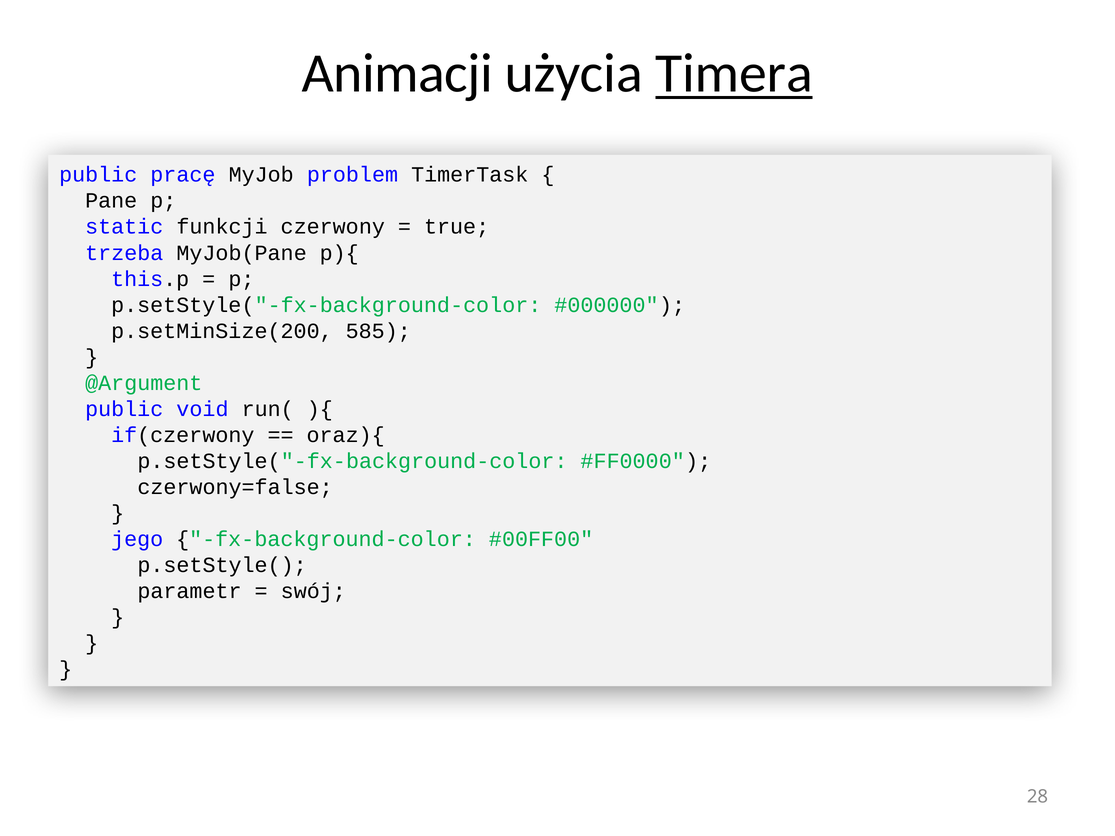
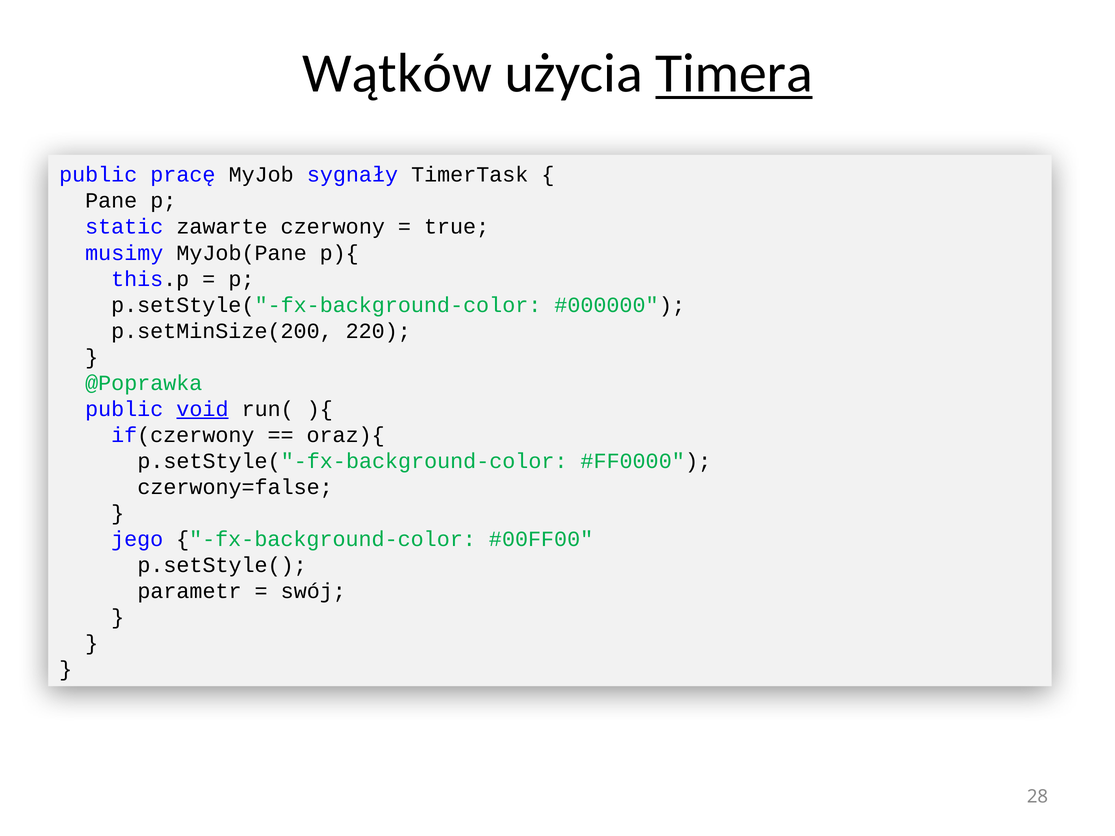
Animacji: Animacji -> Wątków (397, 74)
problem: problem -> sygnały (352, 175)
funkcji: funkcji -> zawarte (222, 227)
trzeba: trzeba -> musimy (124, 253)
585: 585 -> 220 (378, 331)
@Argument: @Argument -> @Poprawka (144, 383)
void underline: none -> present (202, 409)
